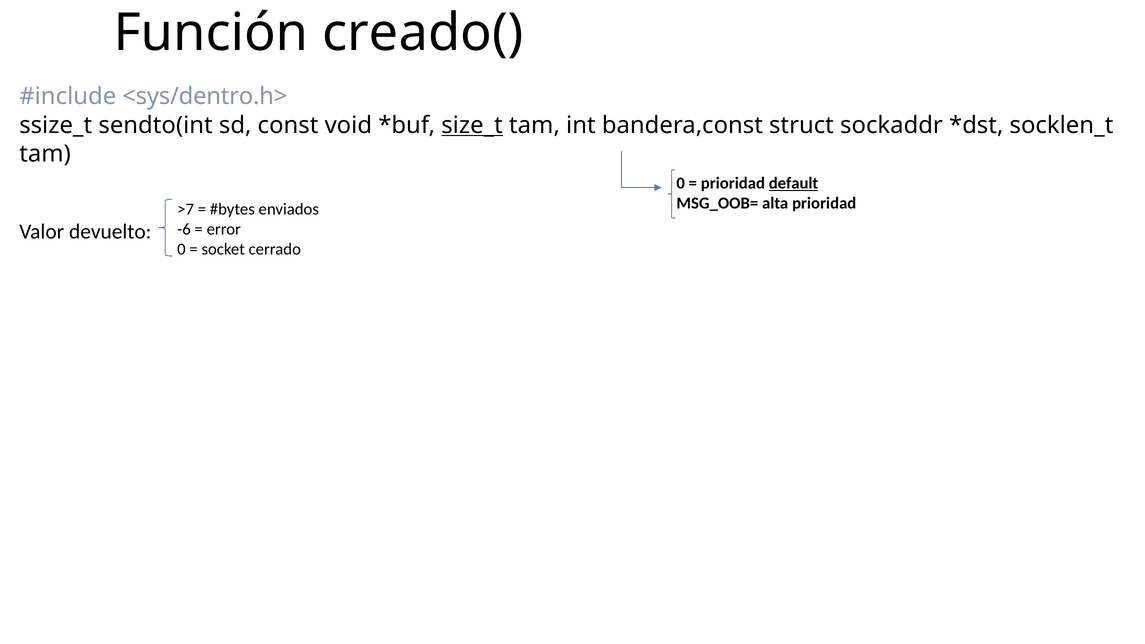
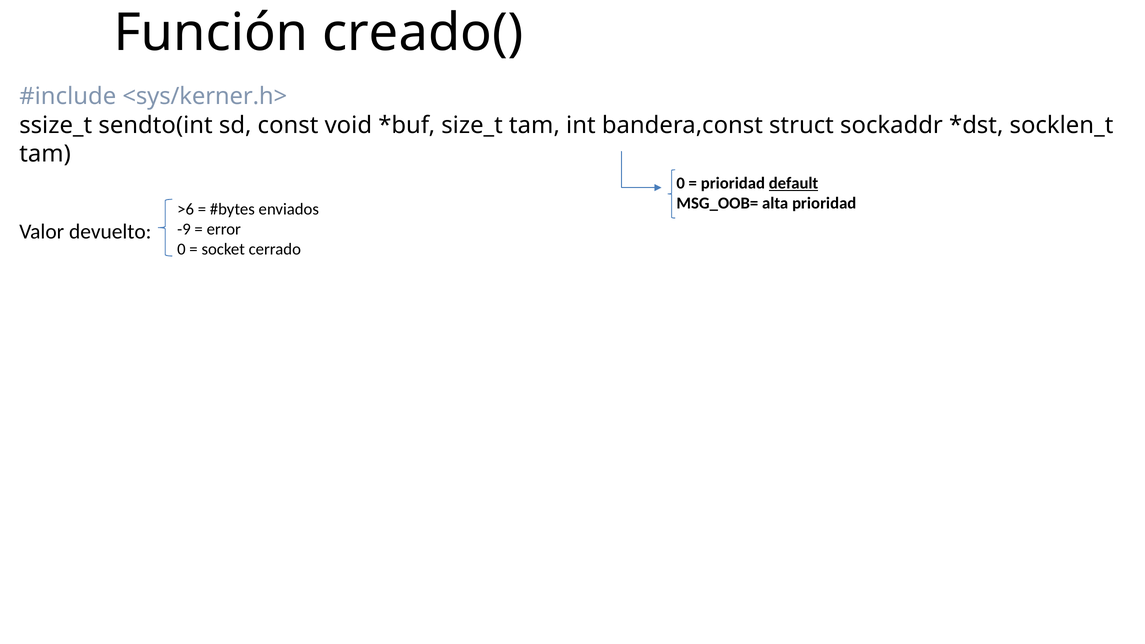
<sys/dentro.h>: <sys/dentro.h> -> <sys/kerner.h> (205, 97)
size_t underline: present -> none (472, 125)
>7: >7 -> >6 (186, 209)
-6: -6 -> -9 (184, 229)
